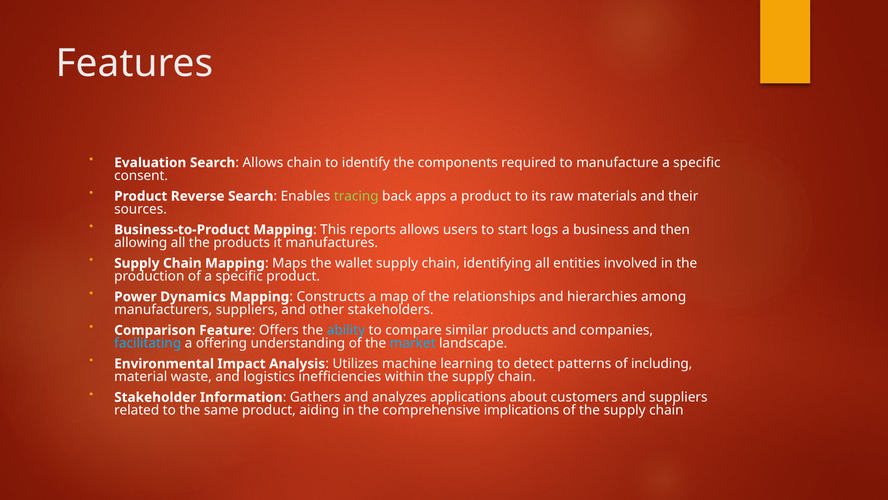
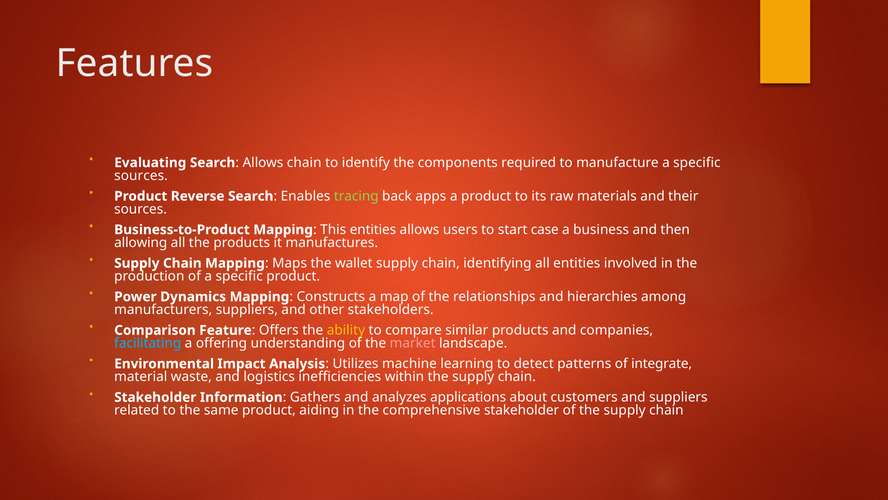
Evaluation: Evaluation -> Evaluating (150, 163)
consent: consent -> sources (141, 176)
This reports: reports -> entities (373, 230)
logs: logs -> case (545, 230)
ability colour: light blue -> yellow (346, 330)
market colour: light blue -> pink (413, 343)
including: including -> integrate (662, 363)
comprehensive implications: implications -> stakeholder (522, 410)
